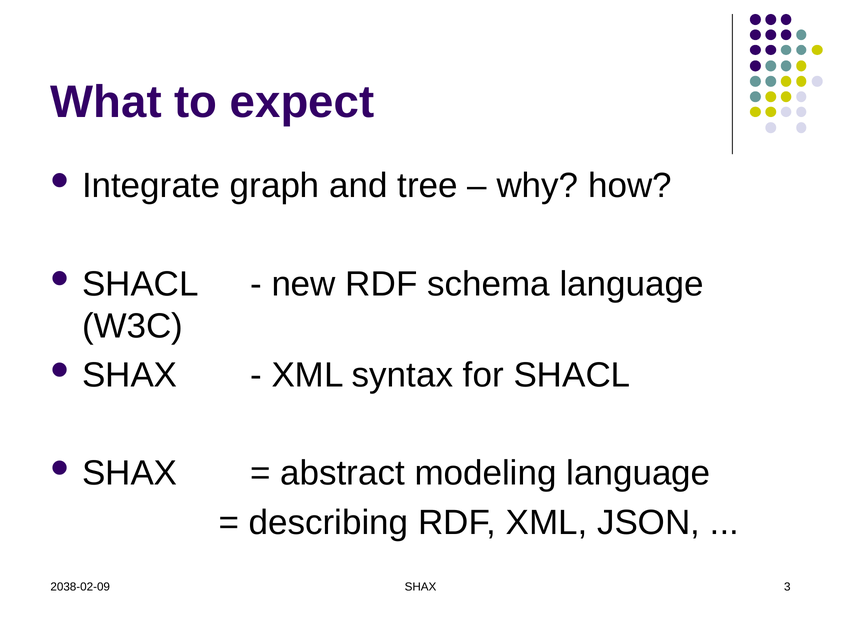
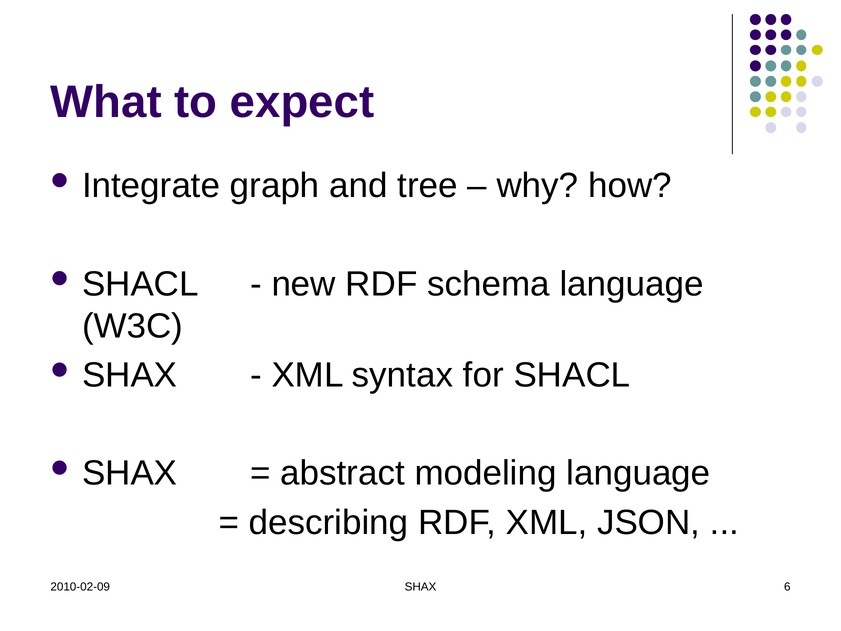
2038-02-09: 2038-02-09 -> 2010-02-09 (80, 587)
3: 3 -> 6 (787, 587)
